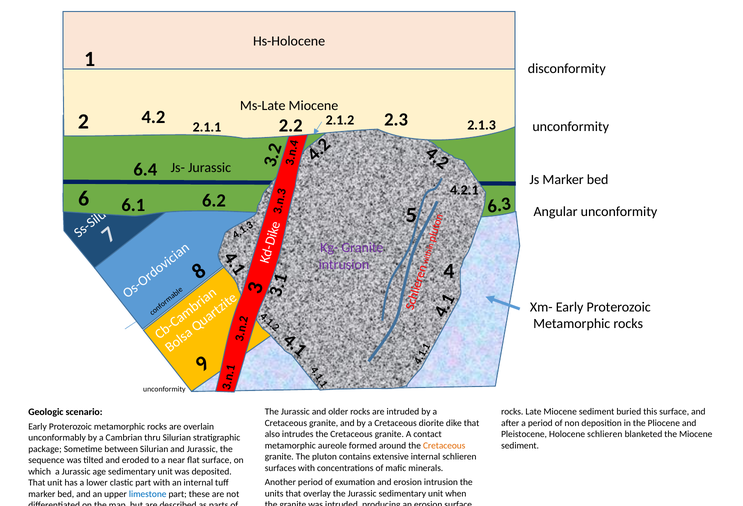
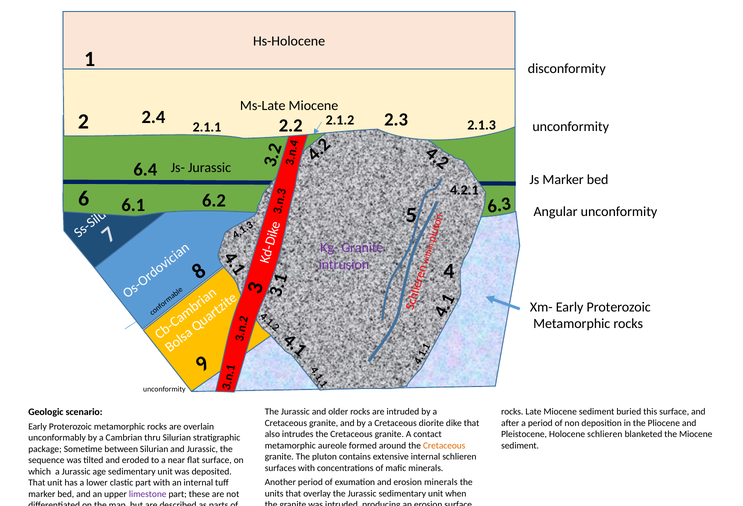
4.2: 4.2 -> 2.4 (153, 117)
erosion intrusion: intrusion -> minerals (441, 483)
limestone colour: blue -> purple (148, 495)
